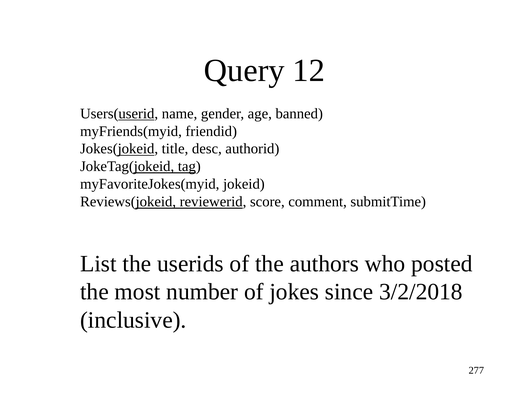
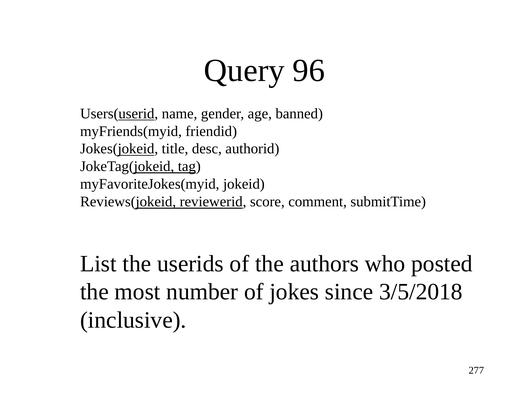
12: 12 -> 96 (309, 71)
3/2/2018: 3/2/2018 -> 3/5/2018 (421, 292)
